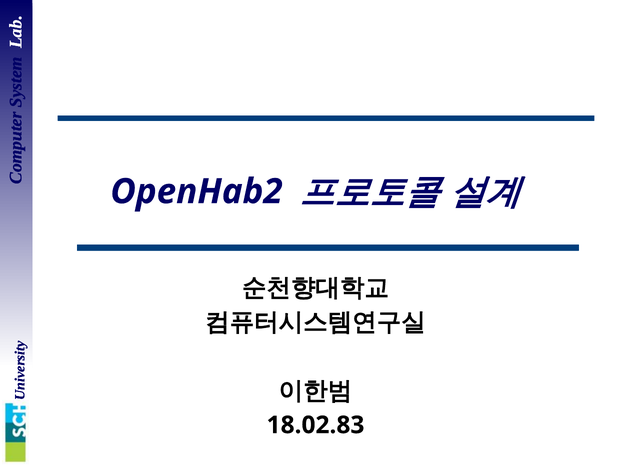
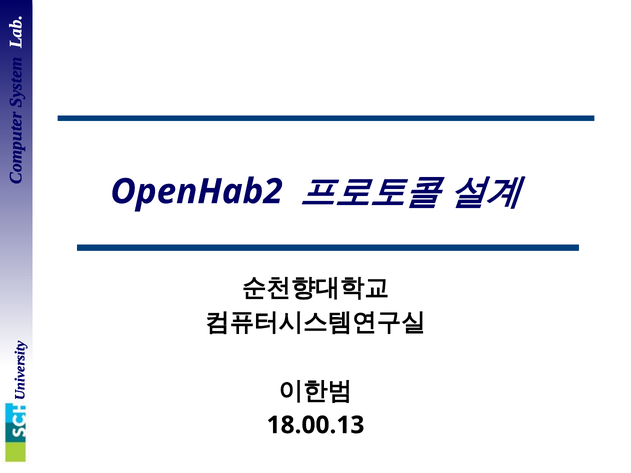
18.02.83: 18.02.83 -> 18.00.13 (316, 425)
